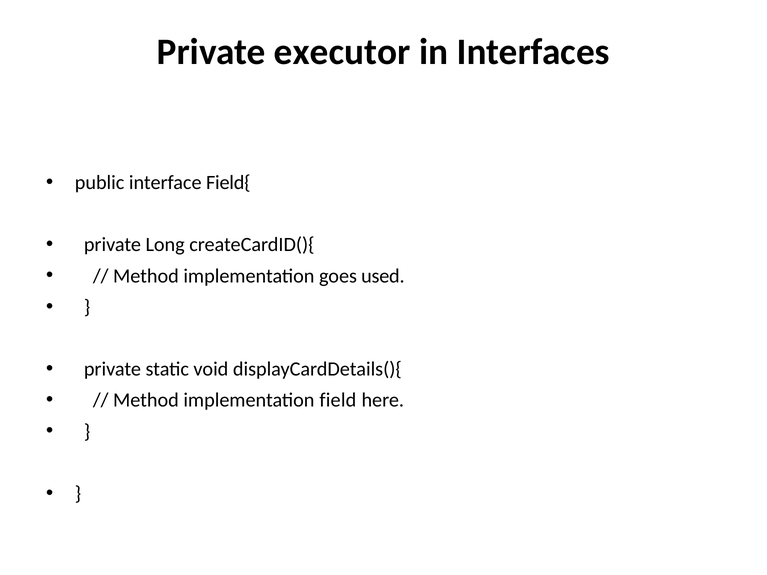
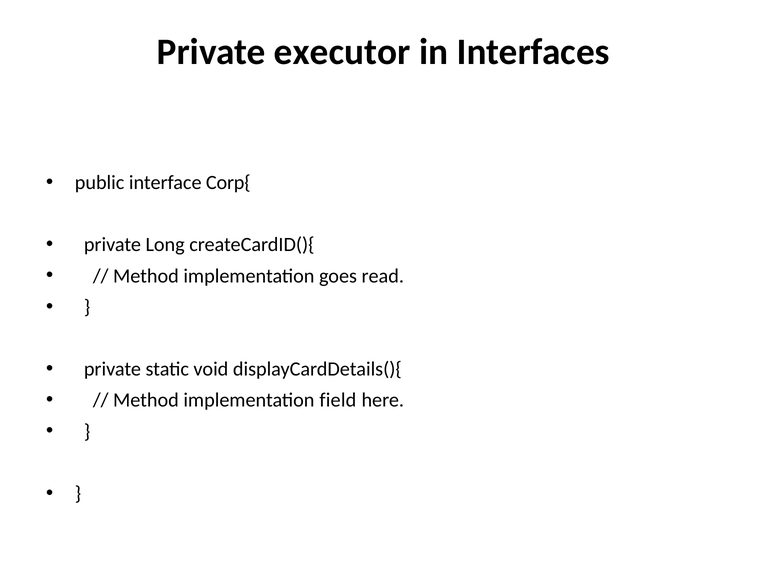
Field{: Field{ -> Corp{ (228, 183)
used: used -> read (383, 276)
